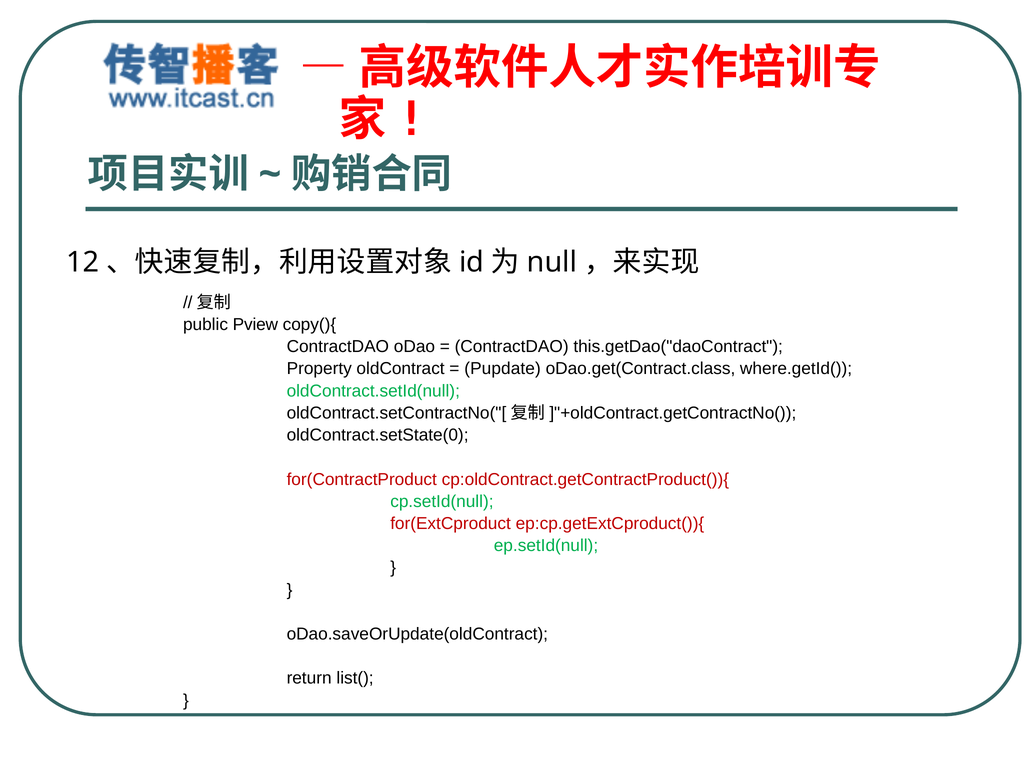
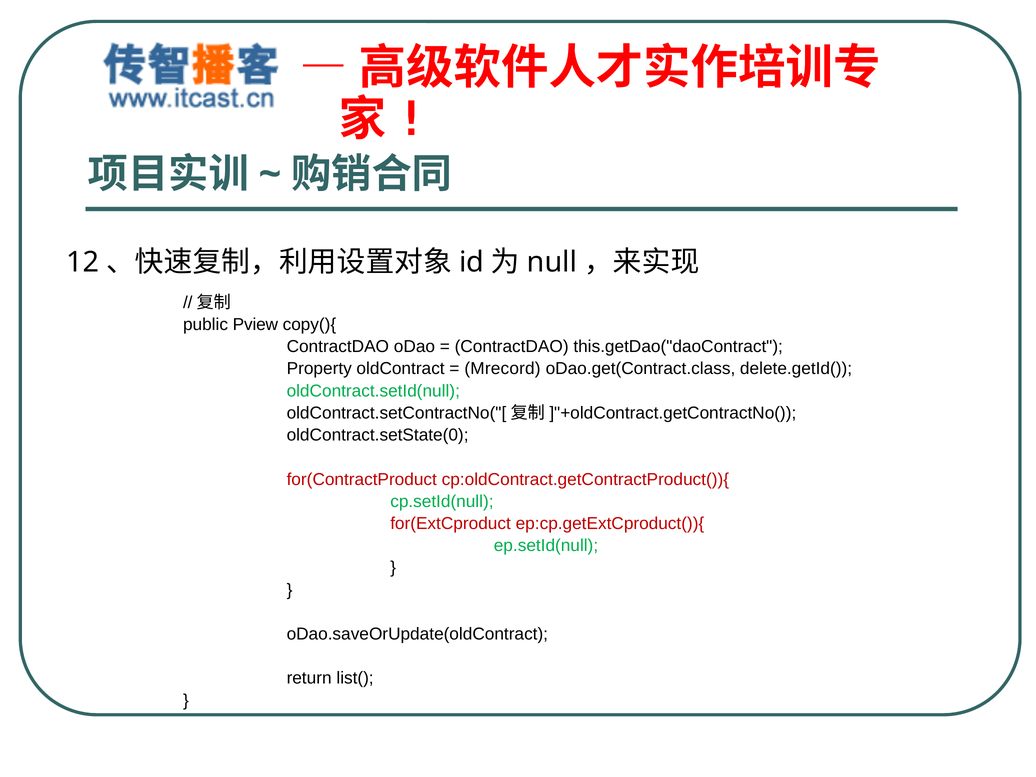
Pupdate: Pupdate -> Mrecord (503, 369)
where.getId(: where.getId( -> delete.getId( (796, 369)
